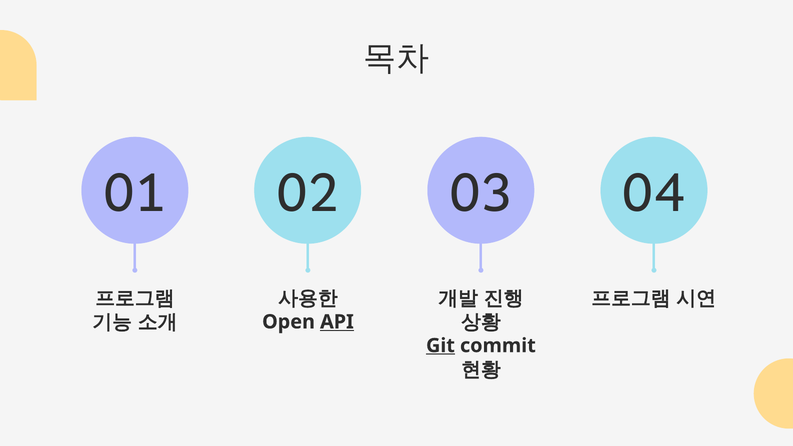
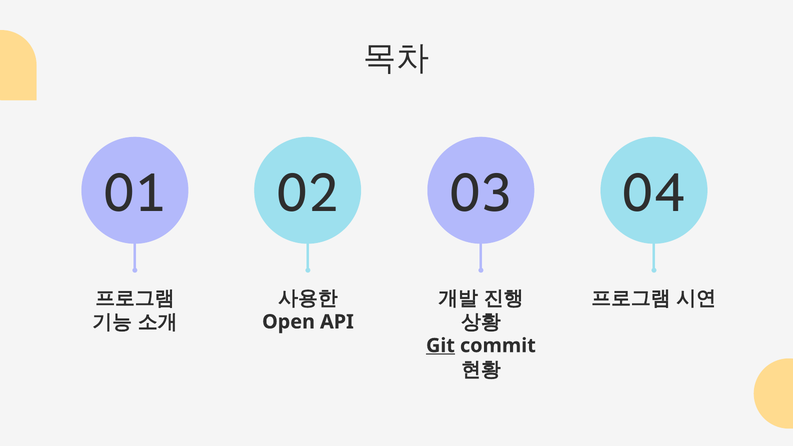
API underline: present -> none (337, 322)
